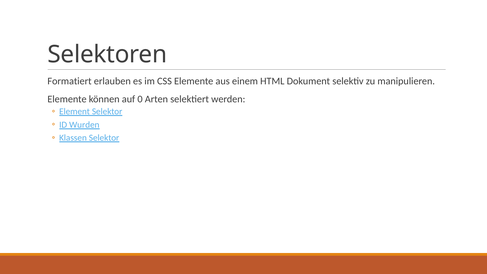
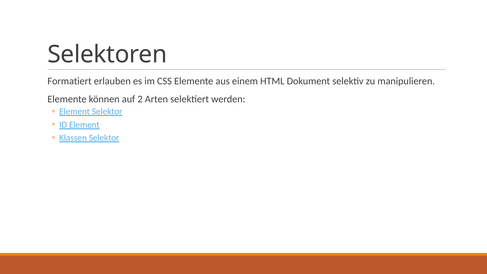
0: 0 -> 2 (140, 99)
ID Wurden: Wurden -> Element (84, 125)
